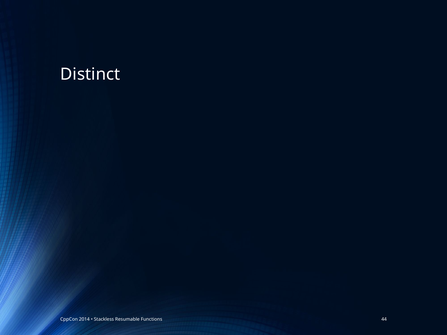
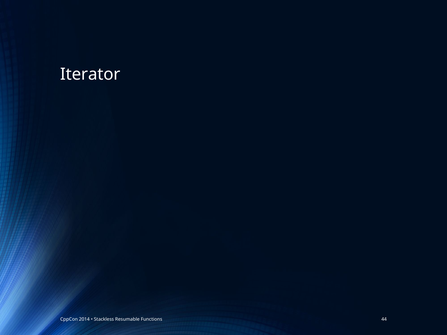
Distinct: Distinct -> Iterator (90, 74)
